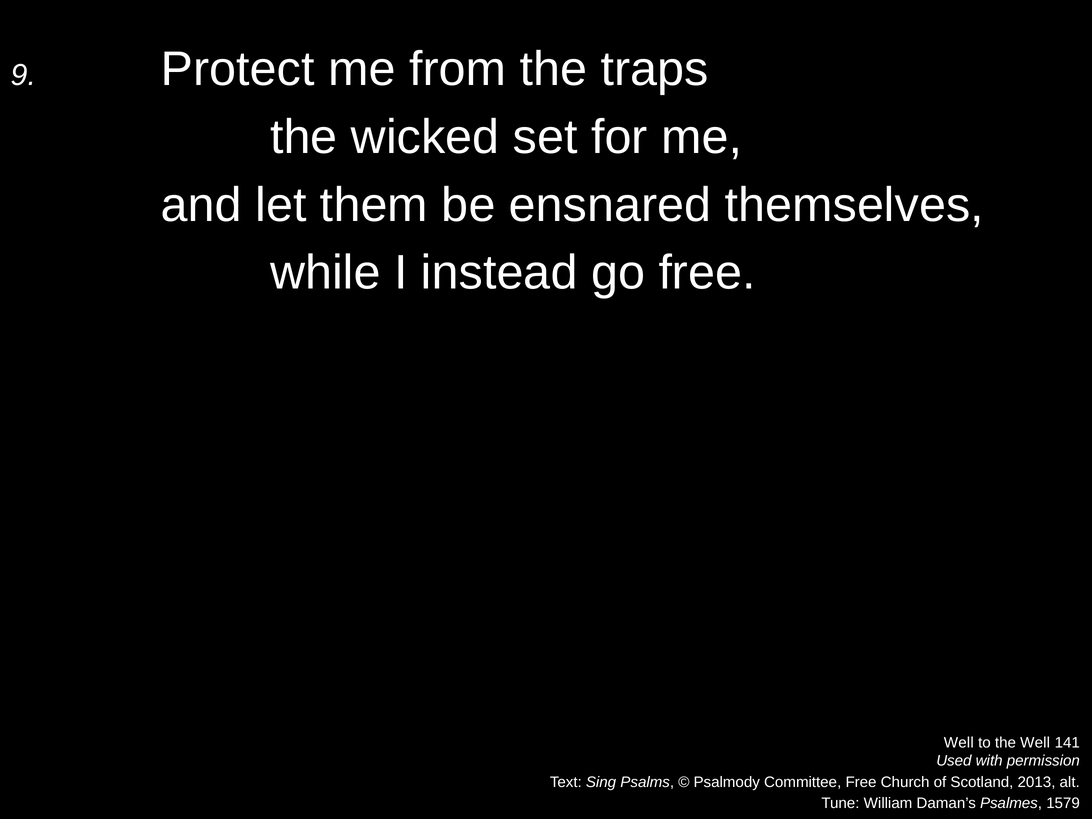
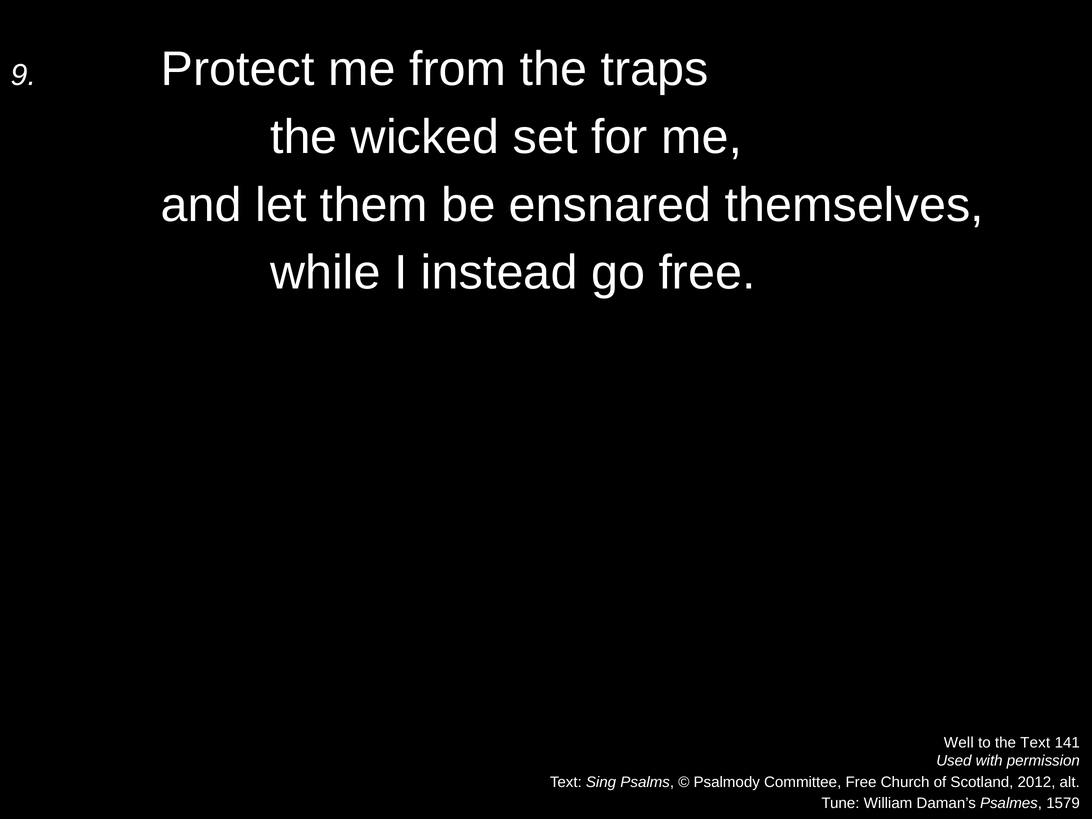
the Well: Well -> Text (1035, 743)
2013: 2013 -> 2012 (1037, 782)
